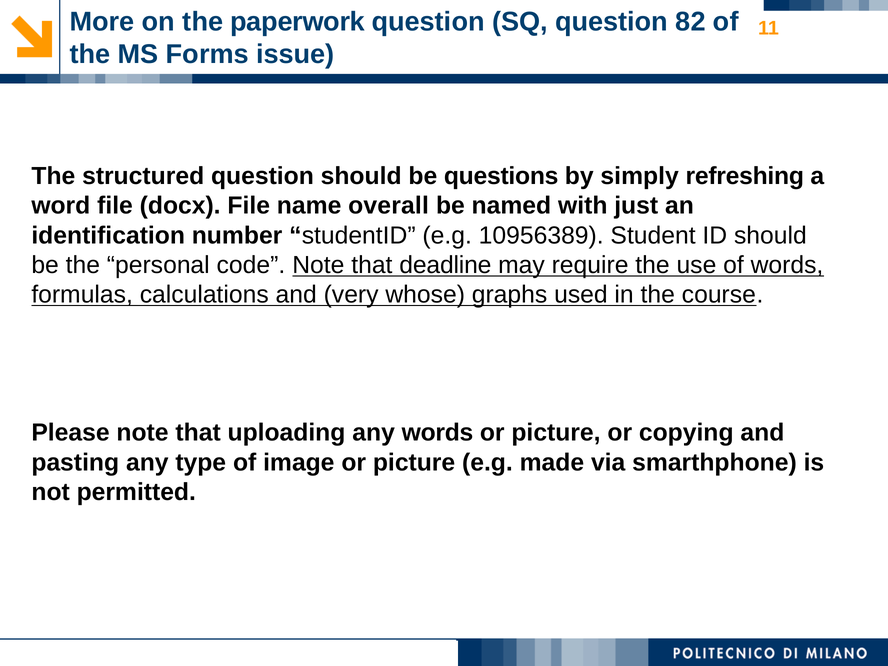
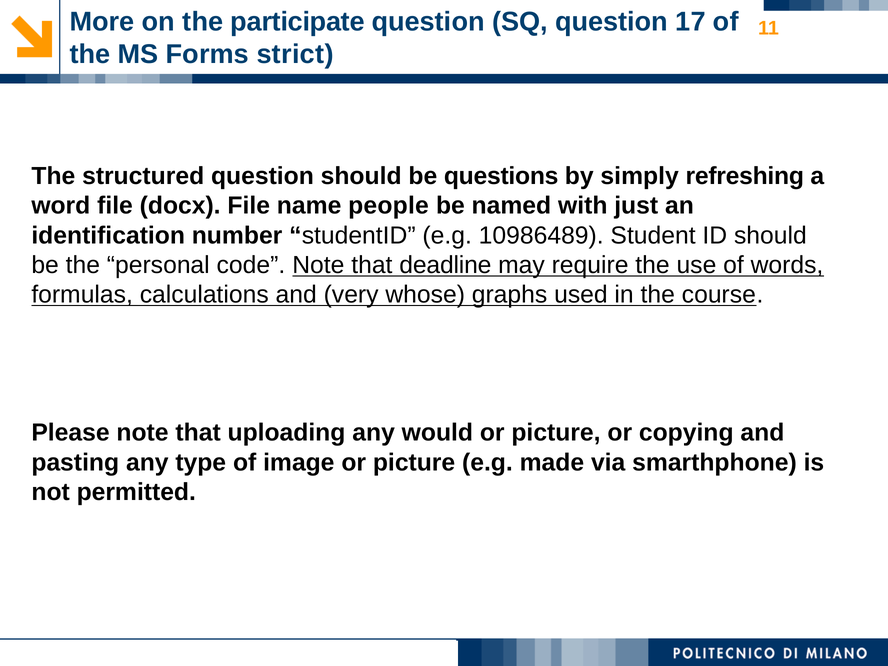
paperwork: paperwork -> participate (298, 22)
82: 82 -> 17 (691, 22)
issue: issue -> strict (295, 54)
overall: overall -> people (389, 206)
10956389: 10956389 -> 10986489 (541, 235)
any words: words -> would (437, 433)
